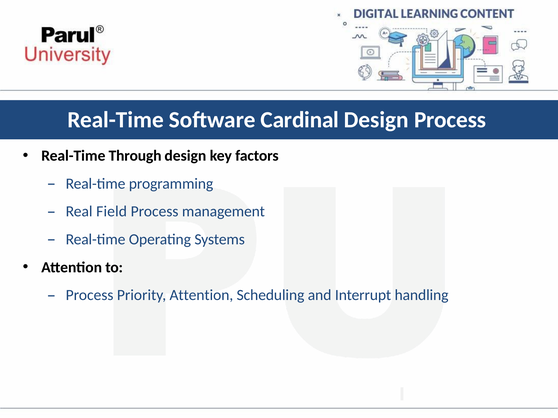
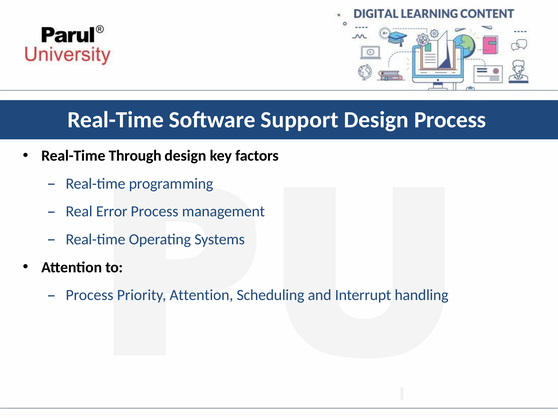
Cardinal: Cardinal -> Support (300, 120)
Field: Field -> Error (112, 212)
